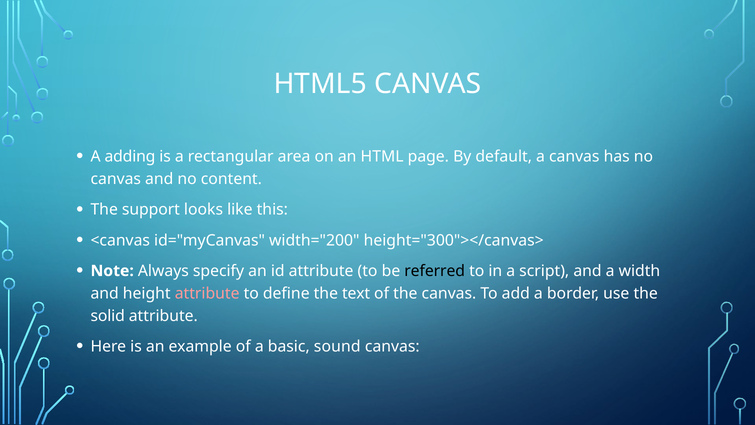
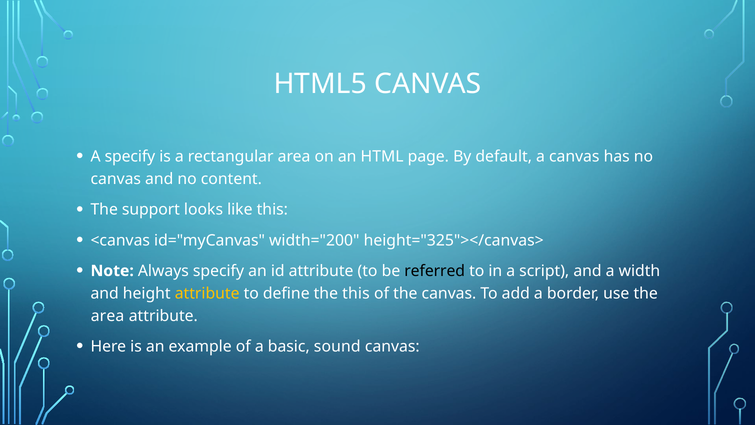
A adding: adding -> specify (130, 156)
height="300"></canvas>: height="300"></canvas> -> height="325"></canvas> (454, 240)
attribute colour: pink -> yellow (207, 293)
the text: text -> this (356, 293)
solid: solid -> area (108, 316)
